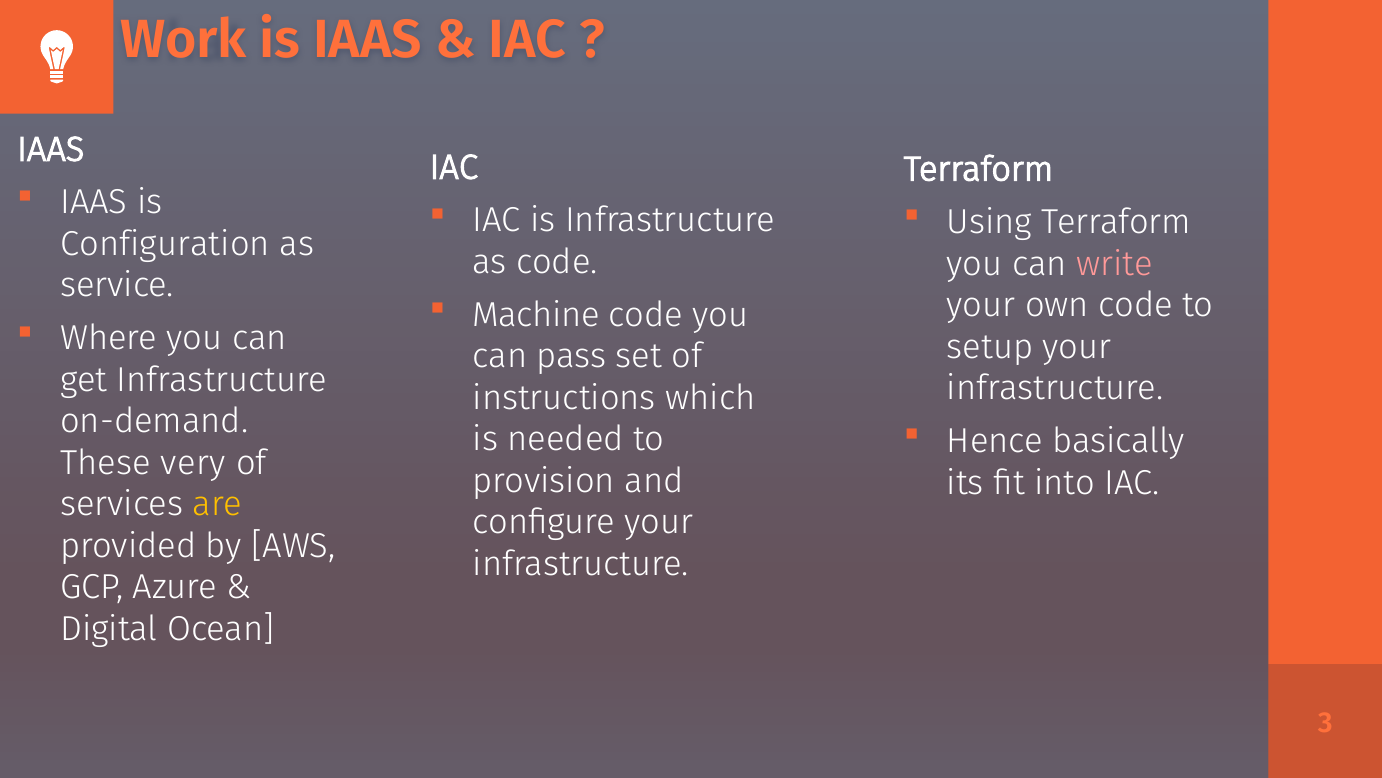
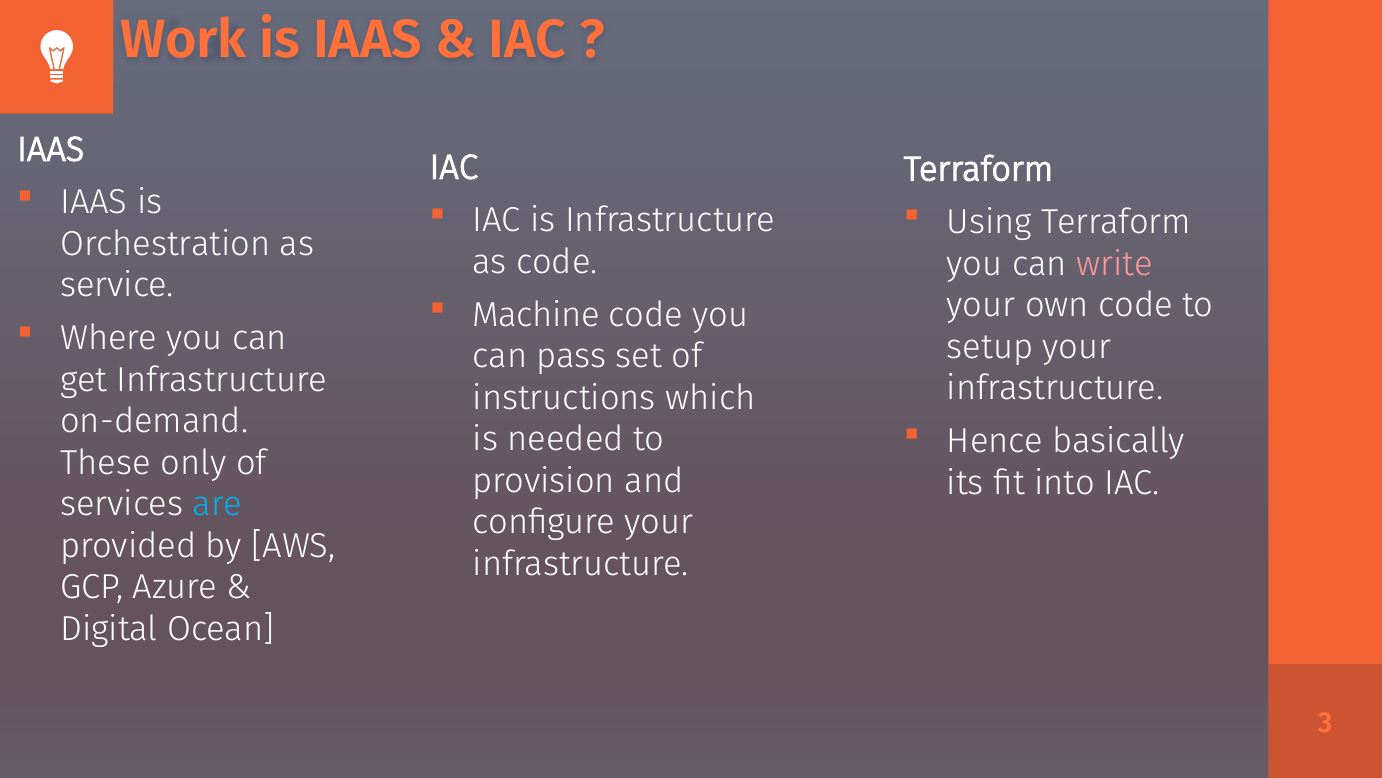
Configuration: Configuration -> Orchestration (165, 244)
very: very -> only (193, 463)
are colour: yellow -> light blue (218, 504)
